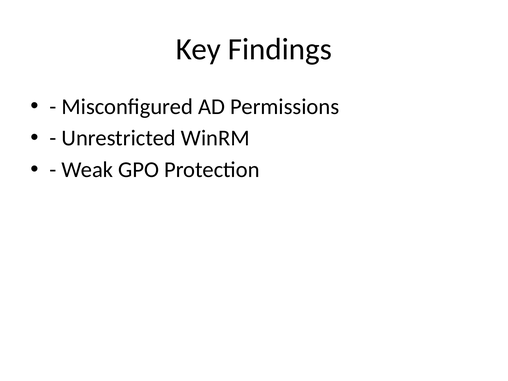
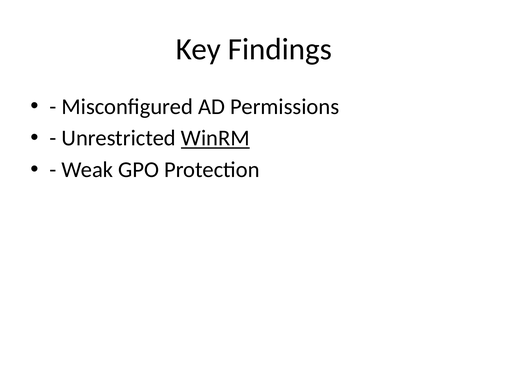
WinRM underline: none -> present (215, 138)
